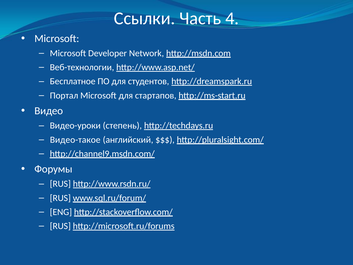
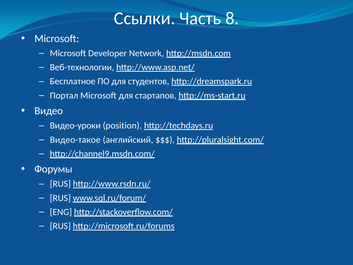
4: 4 -> 8 (232, 18)
степень: степень -> position (122, 125)
